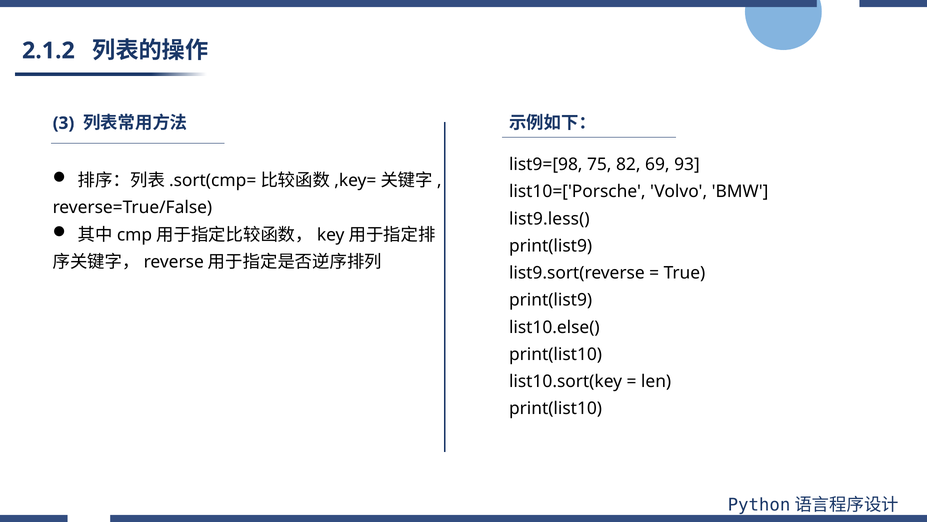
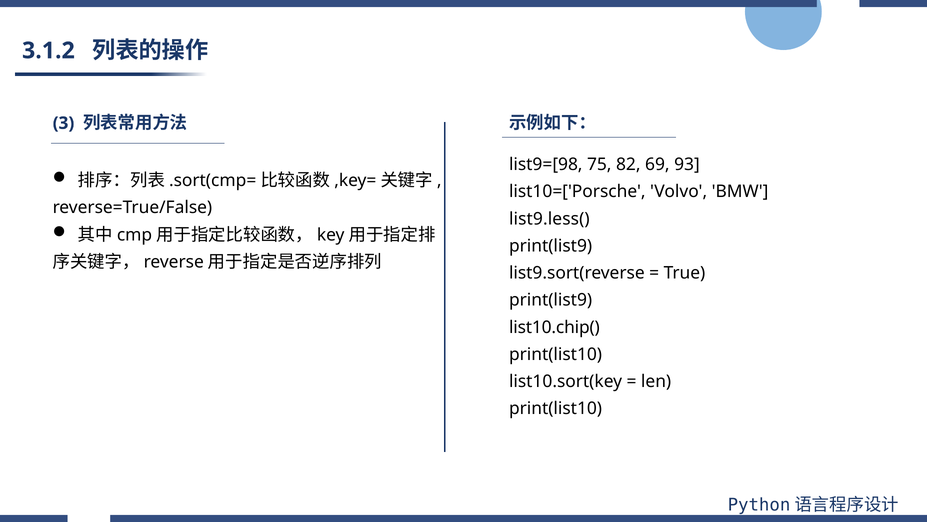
2.1.2: 2.1.2 -> 3.1.2 (48, 51)
list10.else(: list10.else( -> list10.chip( (554, 327)
